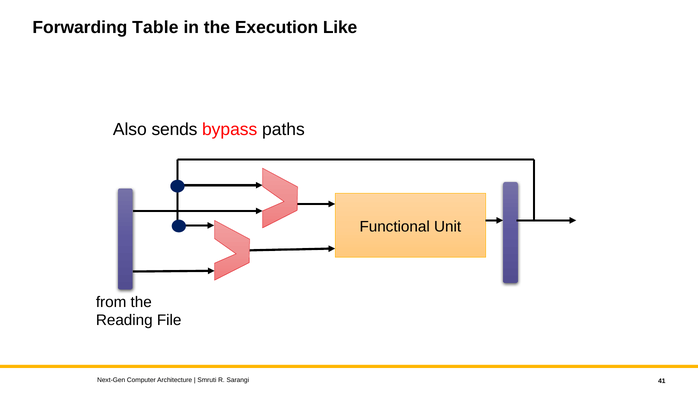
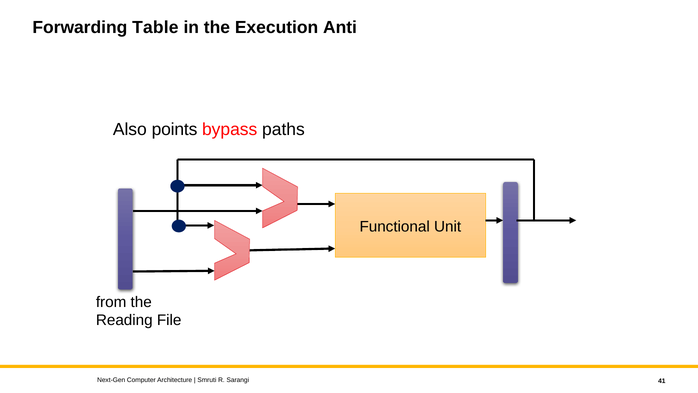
Like: Like -> Anti (340, 28)
sends: sends -> points (175, 129)
